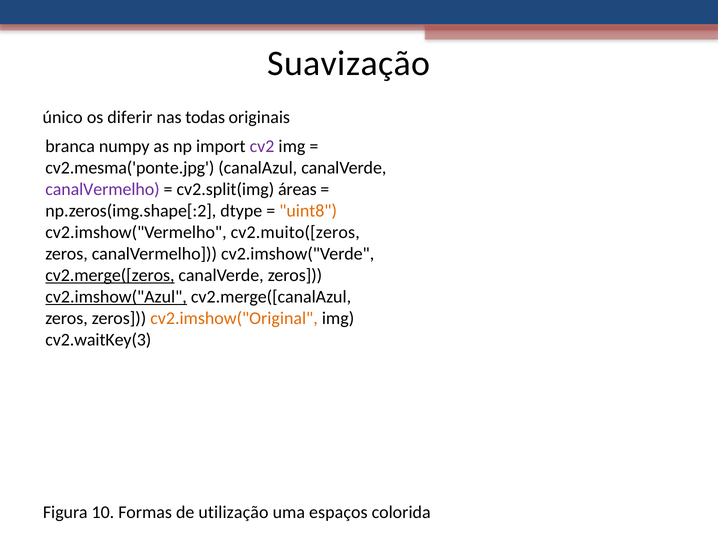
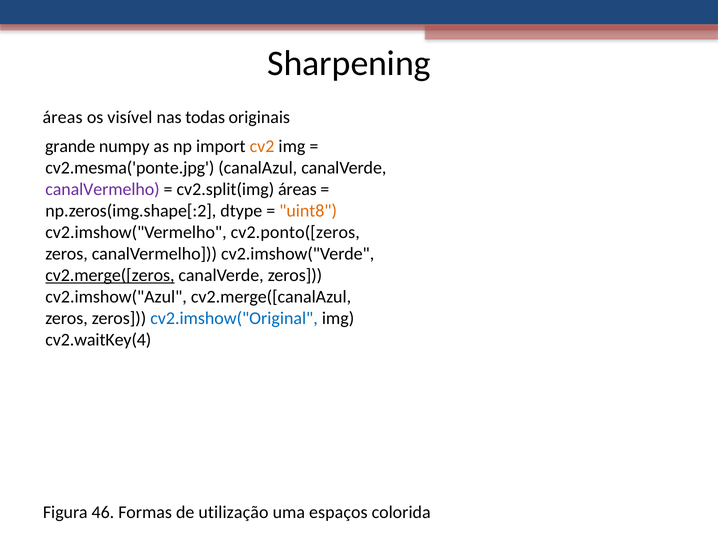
Suavização: Suavização -> Sharpening (349, 63)
único: único -> áreas (63, 117)
diferir: diferir -> visível (130, 117)
branca: branca -> grande (70, 146)
cv2 colour: purple -> orange (262, 146)
cv2.muito([zeros: cv2.muito([zeros -> cv2.ponto([zeros (295, 232)
cv2.imshow("Azul underline: present -> none (116, 297)
cv2.imshow("Original colour: orange -> blue (234, 319)
cv2.waitKey(3: cv2.waitKey(3 -> cv2.waitKey(4 (98, 340)
10: 10 -> 46 (103, 513)
